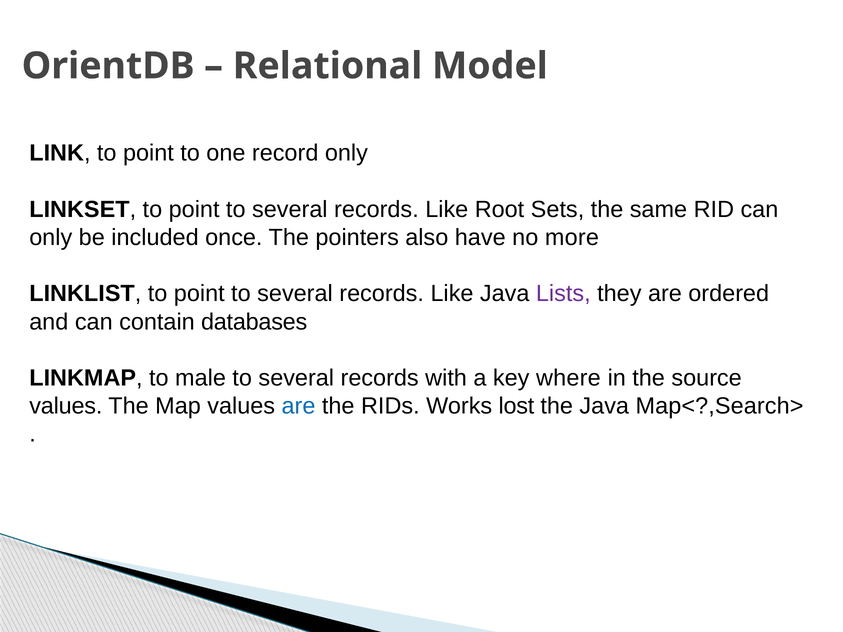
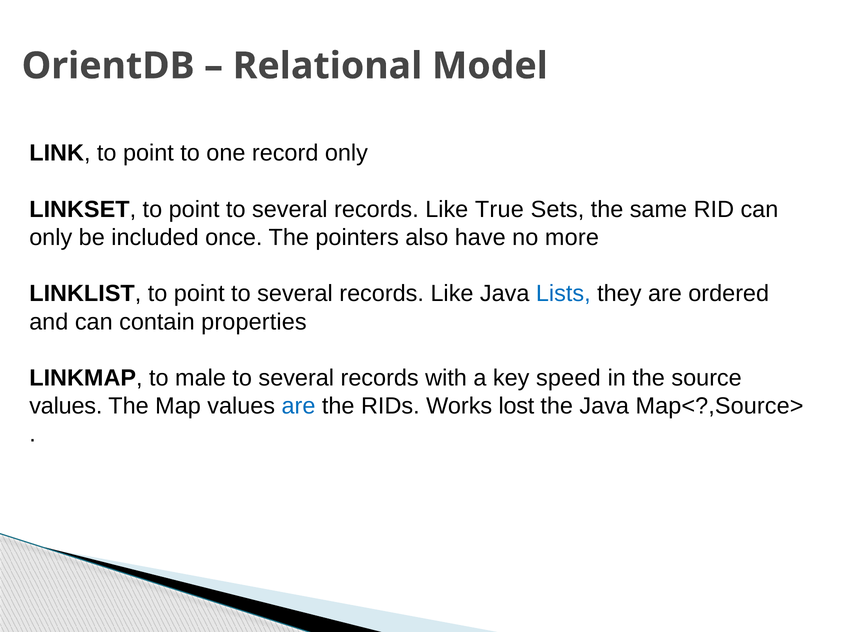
Root: Root -> True (499, 210)
Lists colour: purple -> blue (563, 294)
databases: databases -> properties (254, 322)
where: where -> speed (568, 378)
Map<?,Search>: Map<?,Search> -> Map<?,Source> (720, 406)
